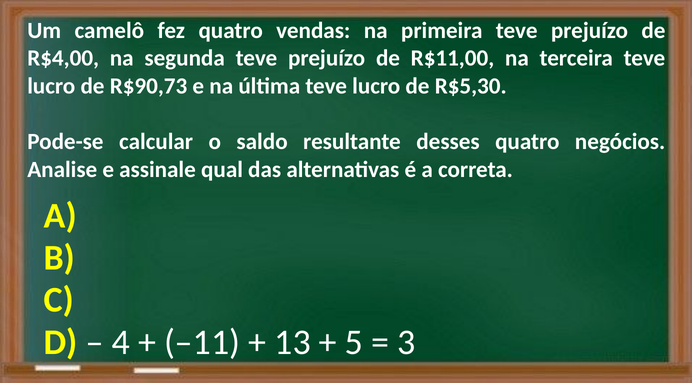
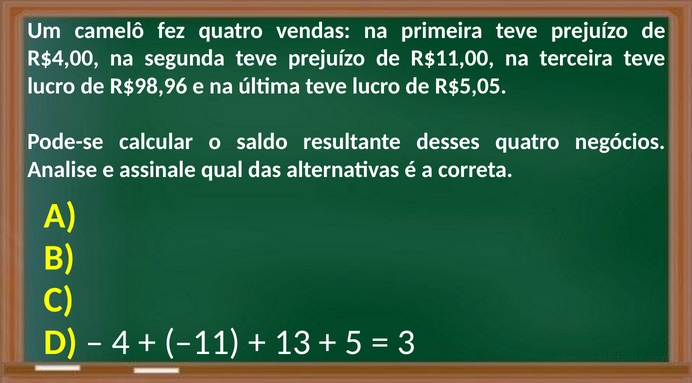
R$90,73: R$90,73 -> R$98,96 (149, 86)
R$5,30: R$5,30 -> R$5,05 (471, 86)
